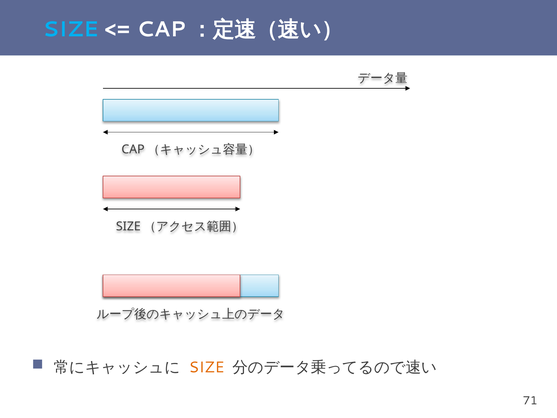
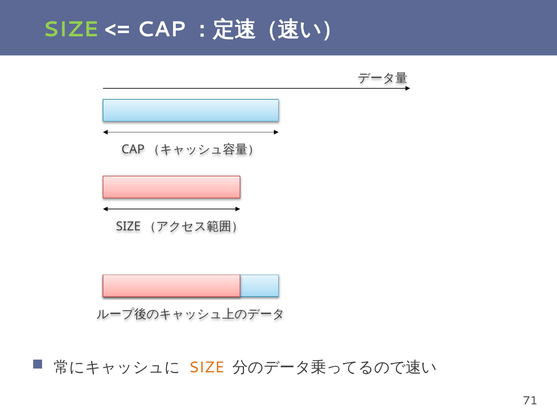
SIZE colour: light blue -> light green (71, 29)
